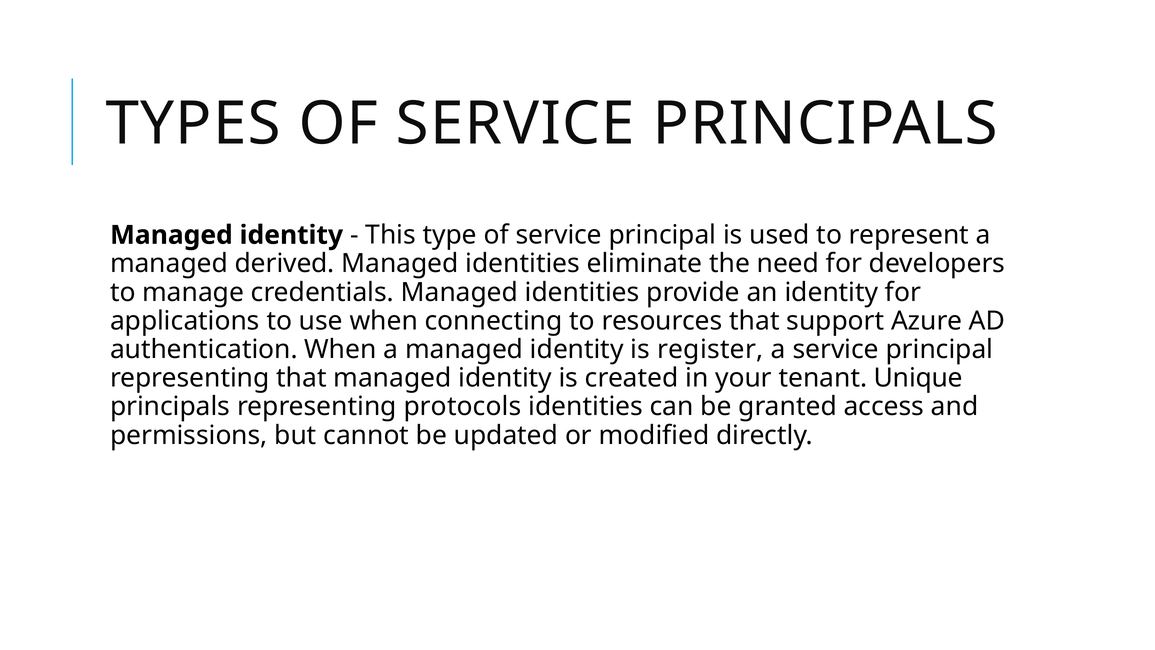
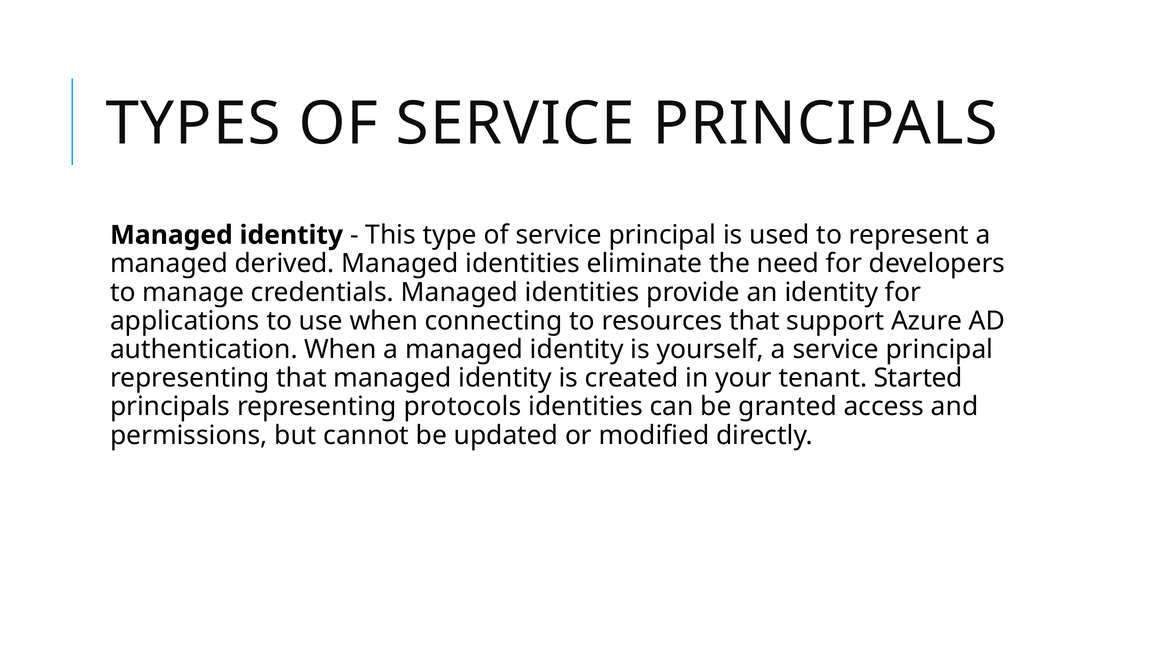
register: register -> yourself (710, 349)
Unique: Unique -> Started (918, 378)
